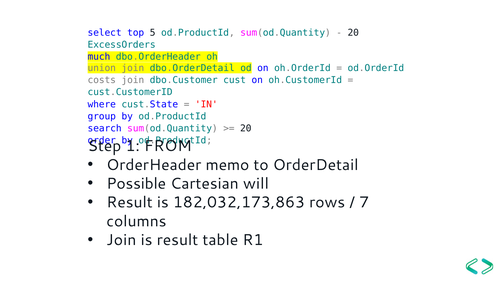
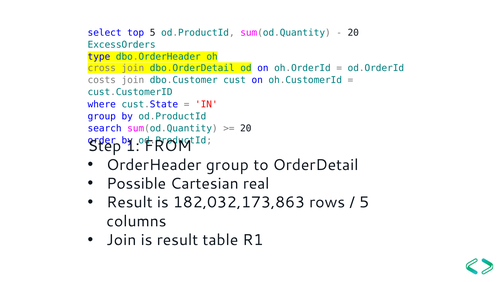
much: much -> type (99, 57)
union: union -> cross (102, 68)
OrderHeader memo: memo -> group (227, 165)
will: will -> real (256, 184)
7: 7 -> 5 (364, 202)
